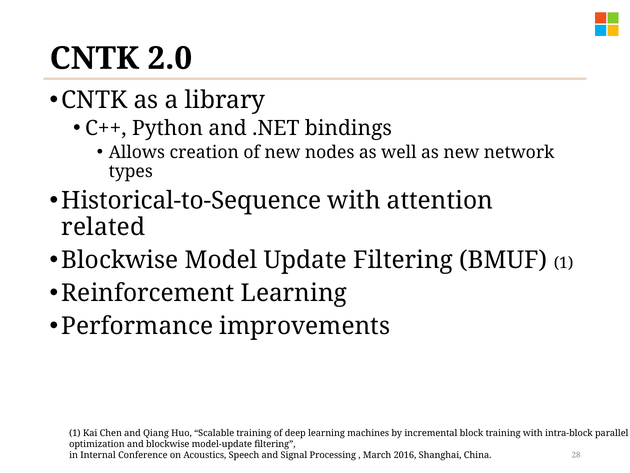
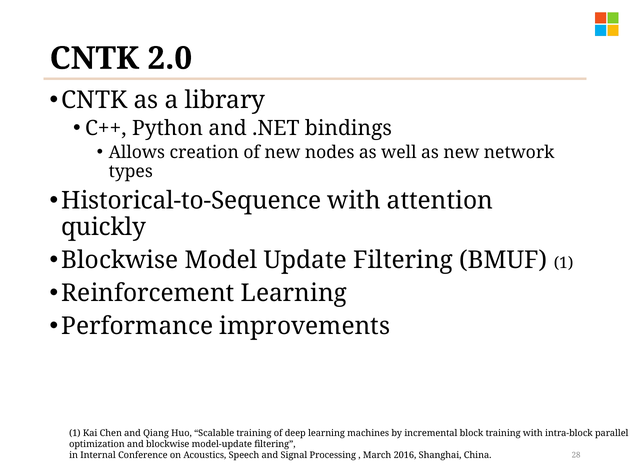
related: related -> quickly (104, 227)
